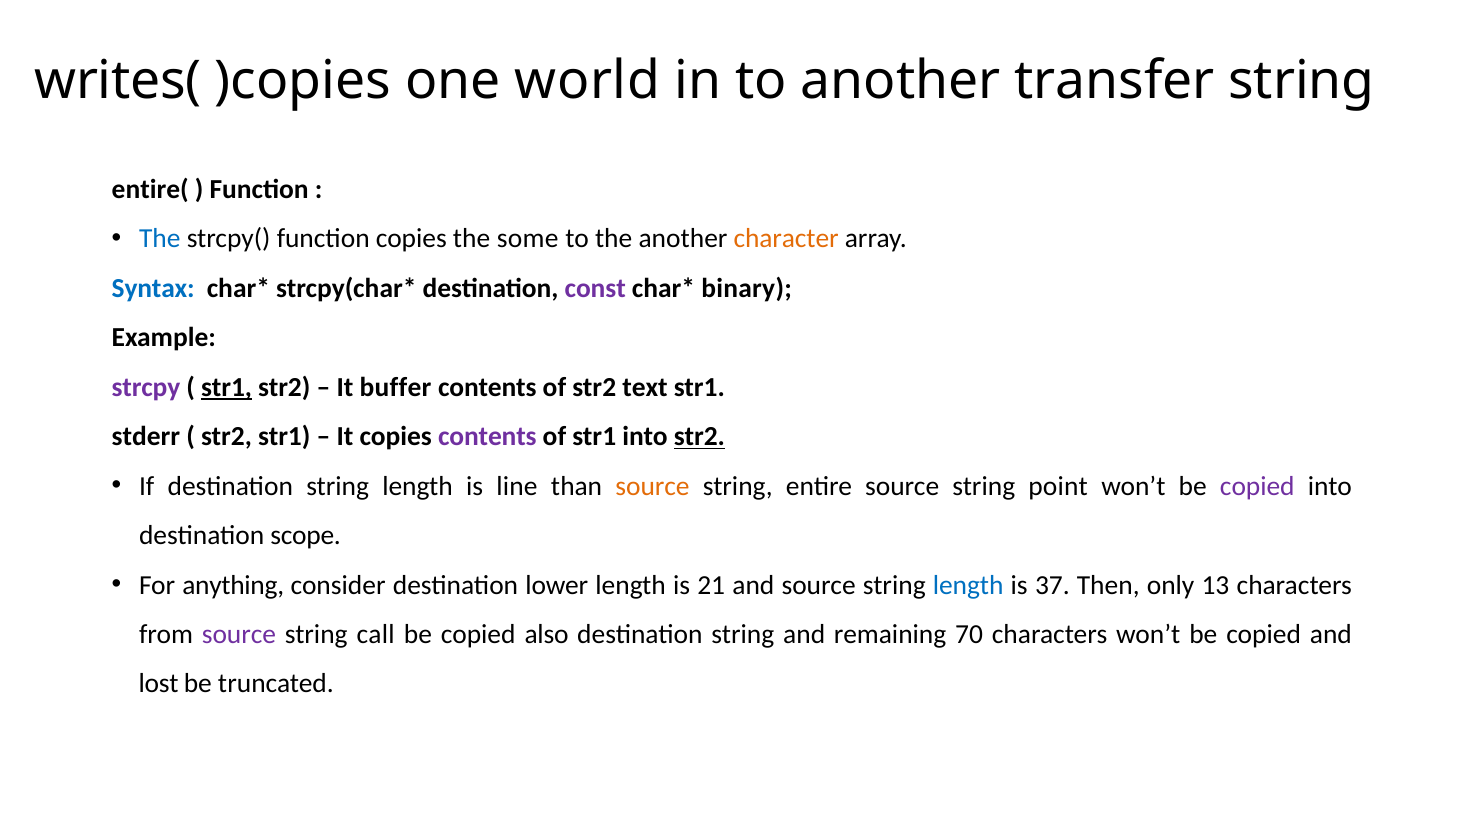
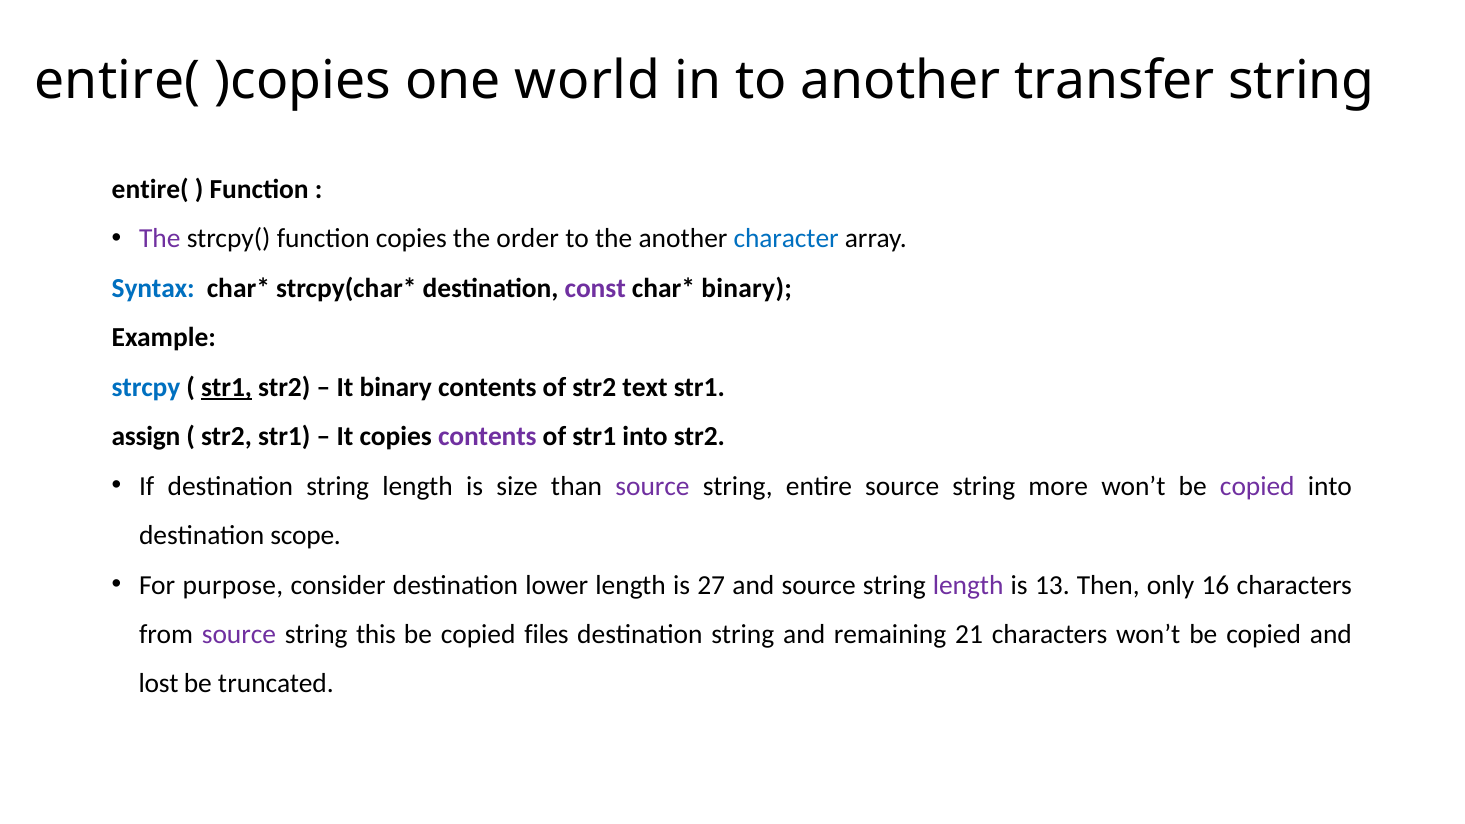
writes(: writes( -> entire( (118, 81)
The colour: blue -> purple (160, 239)
some: some -> order (528, 239)
character colour: orange -> blue (786, 239)
strcpy colour: purple -> blue (146, 387)
It buffer: buffer -> binary (396, 387)
stderr: stderr -> assign (146, 437)
str2 underline: present -> none (699, 437)
line: line -> size (517, 486)
source colour: orange -> purple (652, 486)
point: point -> more (1058, 486)
anything: anything -> purpose (233, 585)
21: 21 -> 27 (711, 585)
length colour: blue -> purple (968, 585)
37: 37 -> 13 (1052, 585)
13: 13 -> 16 (1215, 585)
call: call -> this (376, 634)
also: also -> files (547, 634)
70: 70 -> 21 (969, 634)
